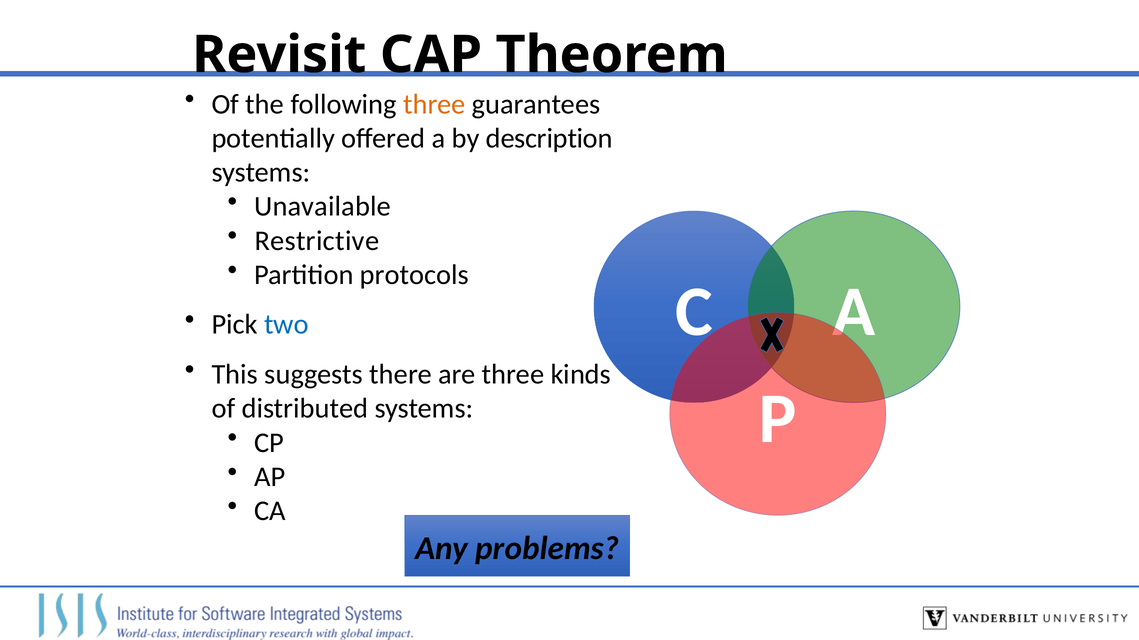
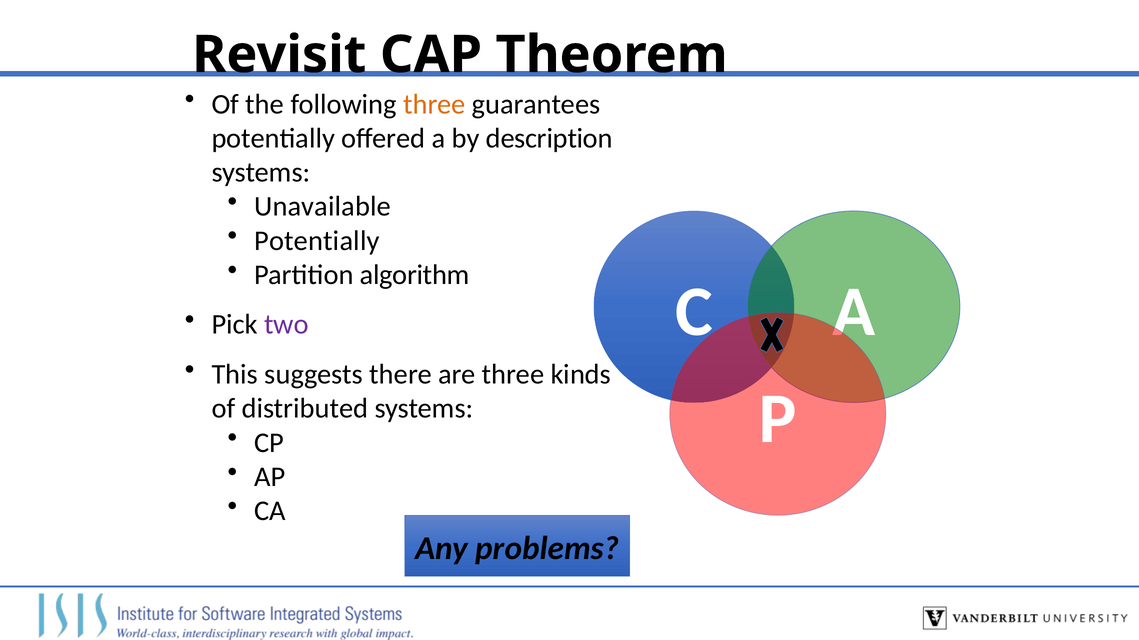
Restrictive: Restrictive -> Potentially (317, 241)
protocols: protocols -> algorithm (415, 275)
two colour: blue -> purple (286, 325)
